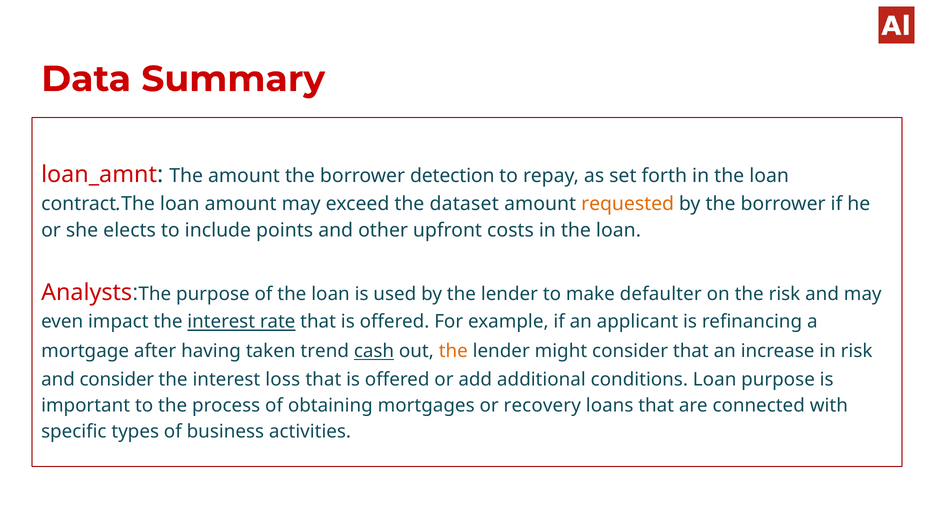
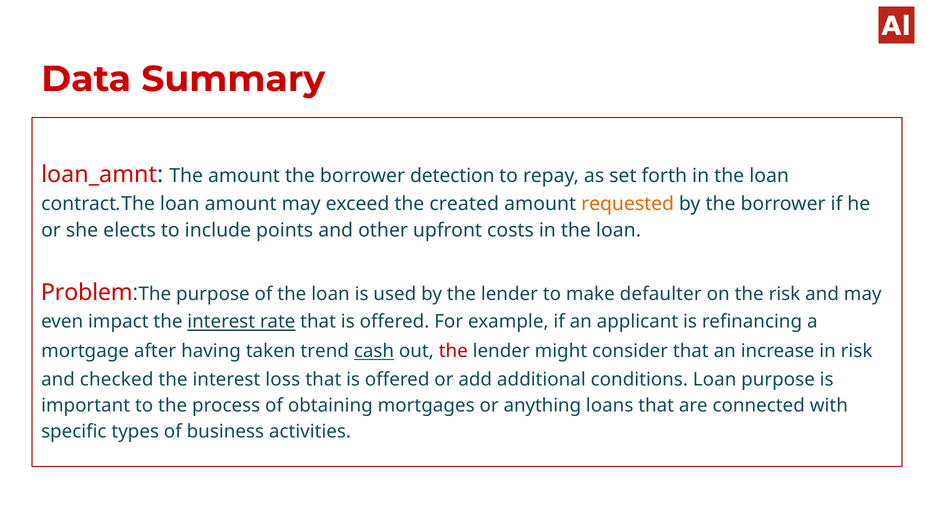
dataset: dataset -> created (464, 204)
Analysts: Analysts -> Problem (87, 293)
the colour: orange -> red (453, 351)
and consider: consider -> checked (117, 380)
recovery: recovery -> anything (542, 406)
